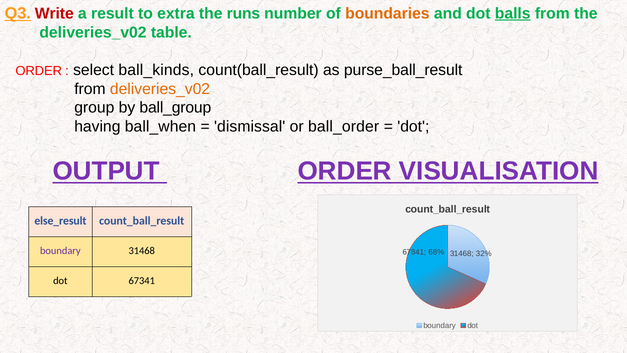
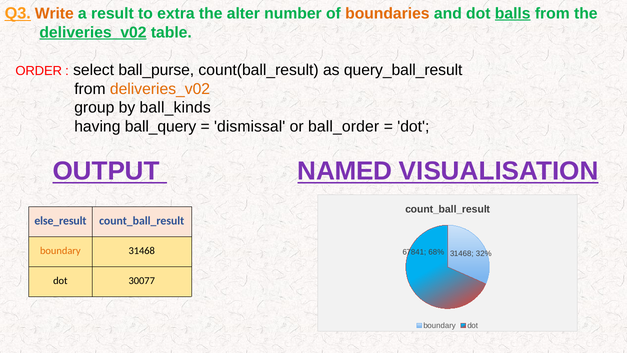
Write colour: red -> orange (54, 13)
runs: runs -> alter (243, 13)
deliveries_v02 underline: none -> present (93, 32)
ball_kinds: ball_kinds -> ball_purse (156, 70)
purse_ball_result: purse_ball_result -> query_ball_result (403, 70)
ball_group: ball_group -> ball_kinds (175, 108)
ball_when: ball_when -> ball_query (161, 126)
OUTPUT ORDER: ORDER -> NAMED (345, 171)
boundary colour: purple -> orange (60, 251)
67341: 67341 -> 30077 (142, 281)
